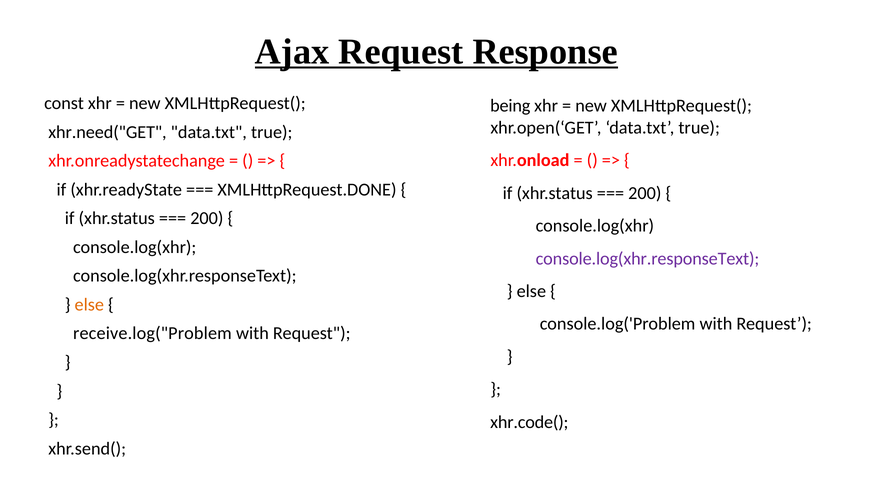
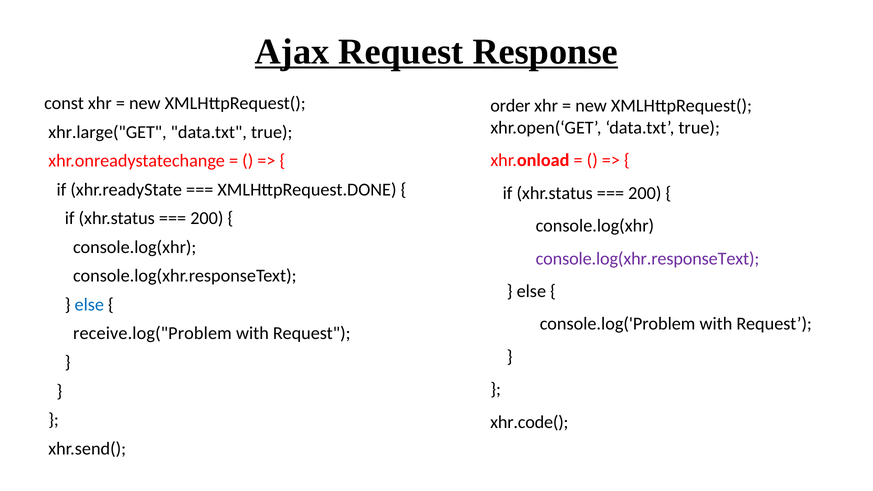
being: being -> order (510, 106)
xhr.need("GET: xhr.need("GET -> xhr.large("GET (107, 132)
else colour: orange -> blue (89, 305)
